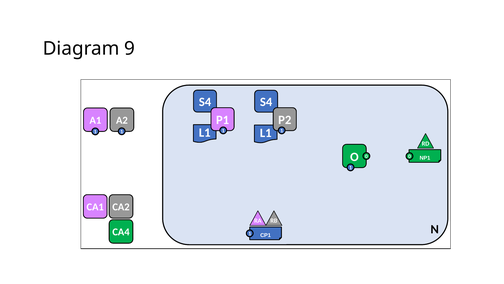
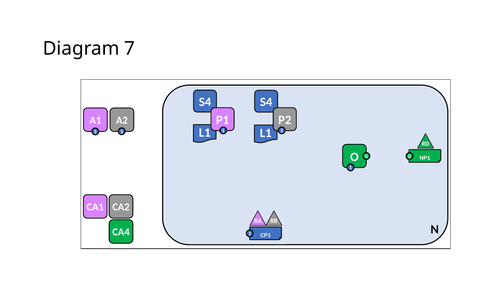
9: 9 -> 7 (130, 49)
